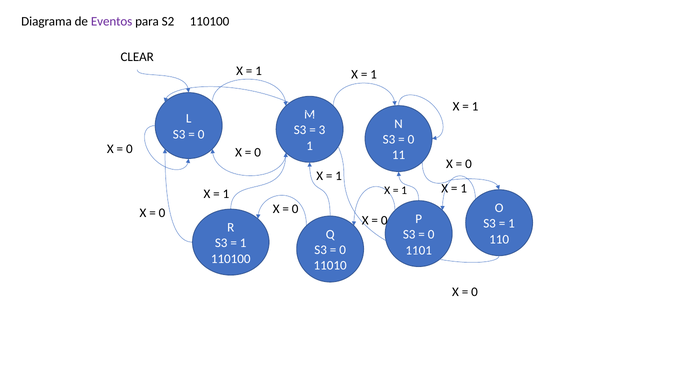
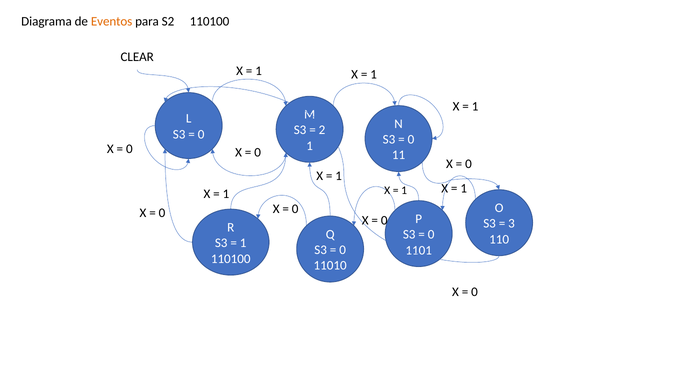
Eventos colour: purple -> orange (112, 21)
3: 3 -> 2 (322, 130)
1: 1 -> 3 (512, 223)
